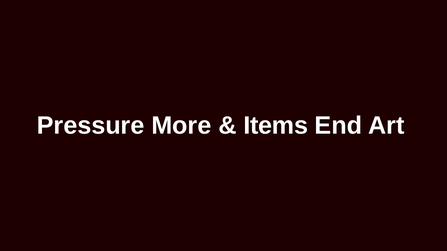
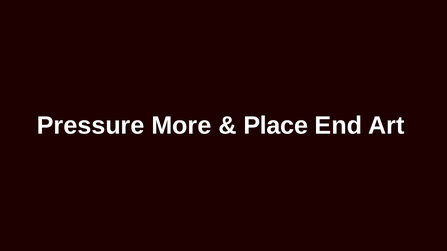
Items: Items -> Place (276, 126)
